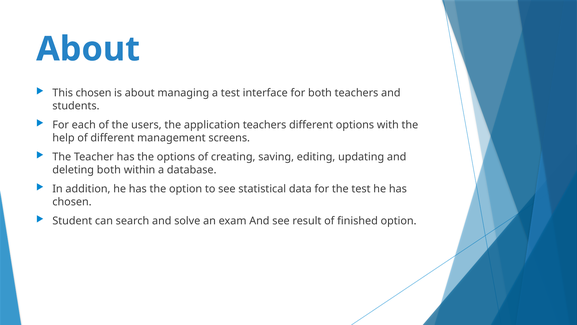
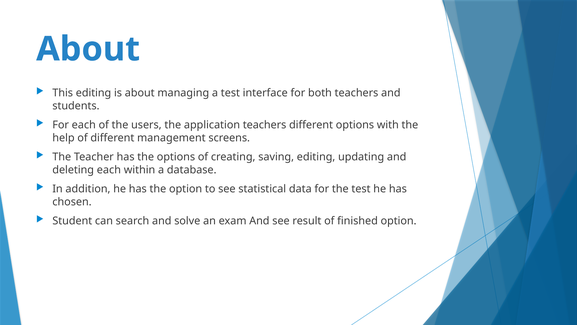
This chosen: chosen -> editing (94, 93)
deleting both: both -> each (109, 170)
